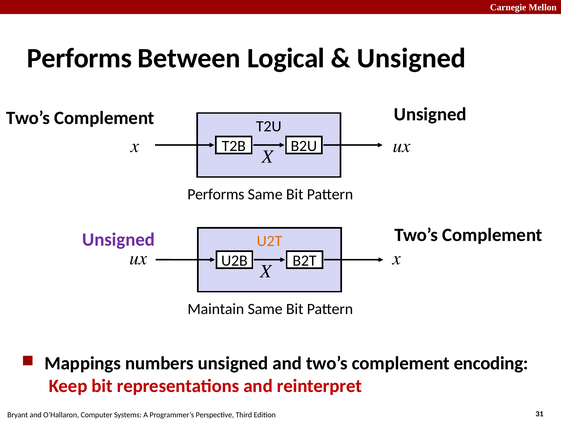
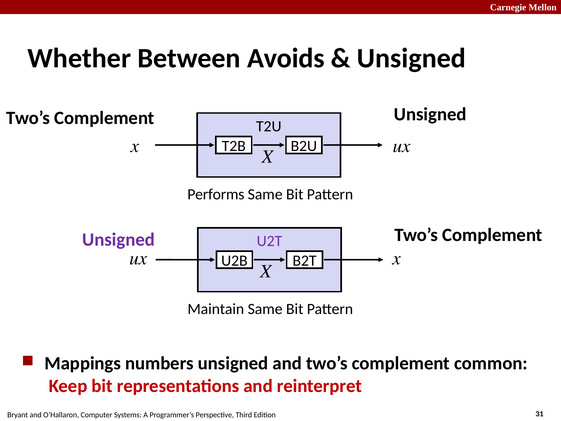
Performs: Performs -> Whether (79, 58)
Logical: Logical -> Avoids (286, 58)
U2T colour: orange -> purple (269, 241)
encoding: encoding -> common (491, 363)
